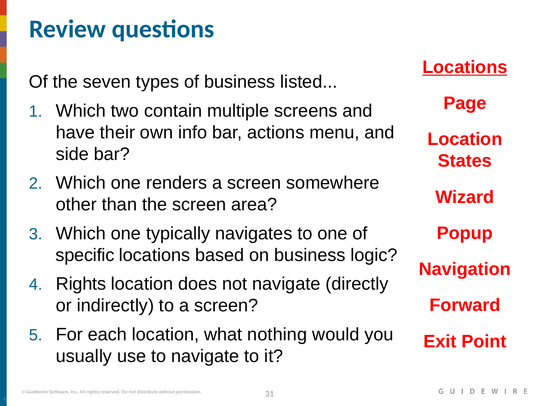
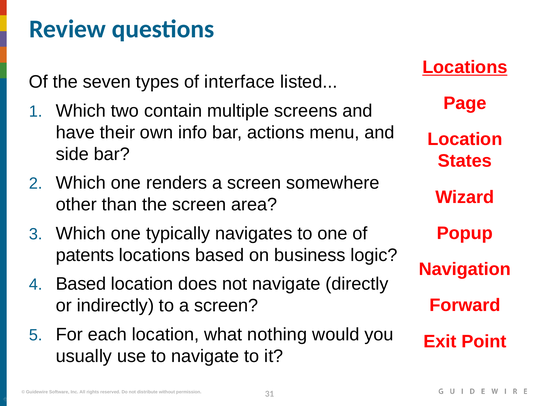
of business: business -> interface (240, 82)
specific: specific -> patents (85, 255)
Rights: Rights -> Based (81, 284)
